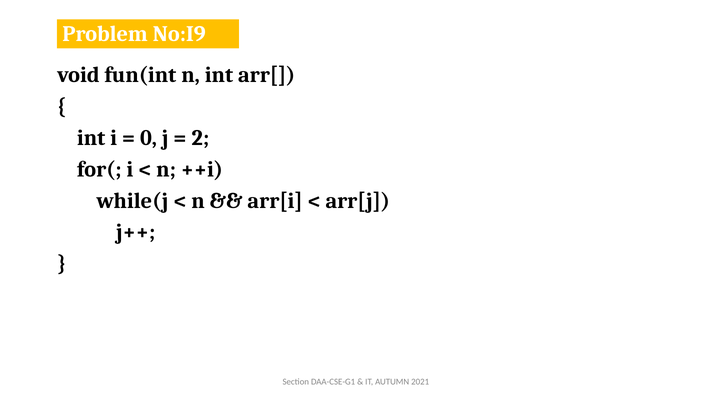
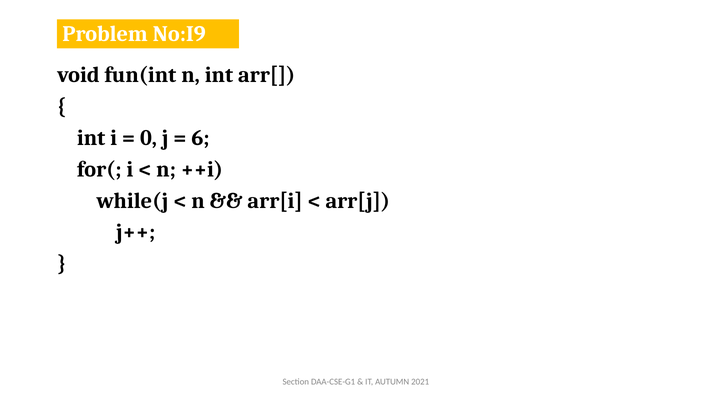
2: 2 -> 6 (200, 138)
